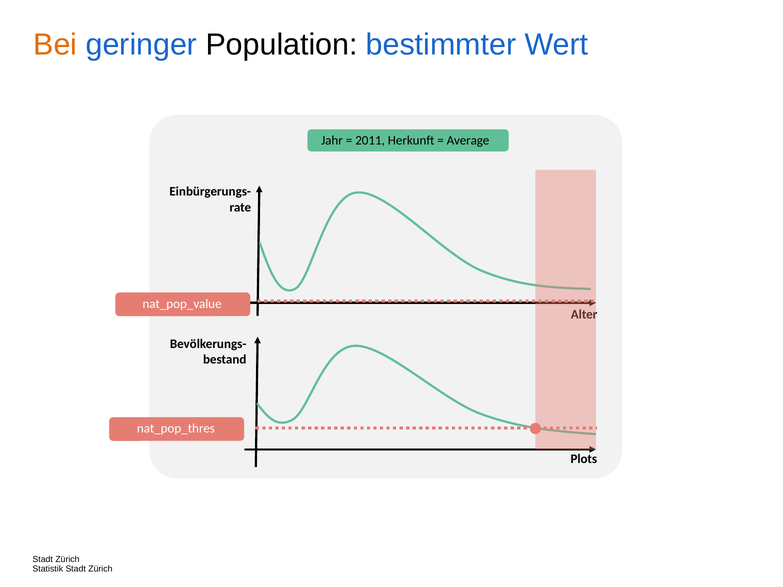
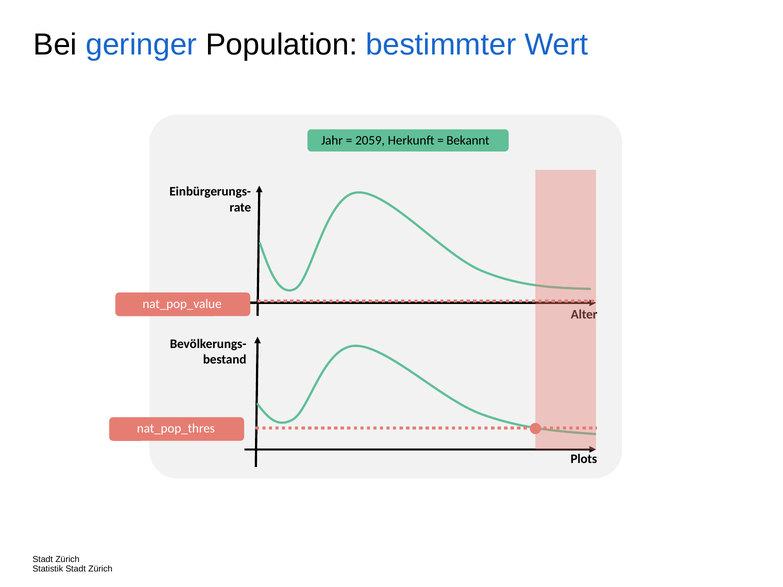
Bei colour: orange -> black (55, 45)
2011: 2011 -> 2059 (370, 141)
Average: Average -> Bekannt (468, 141)
